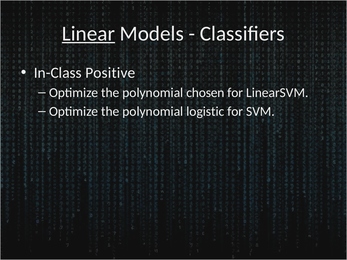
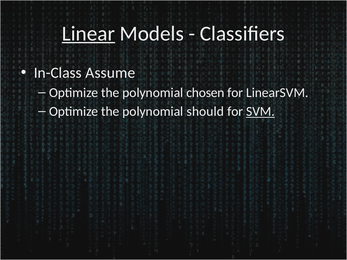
Positive: Positive -> Assume (110, 73)
logistic: logistic -> should (205, 112)
SVM underline: none -> present (260, 112)
